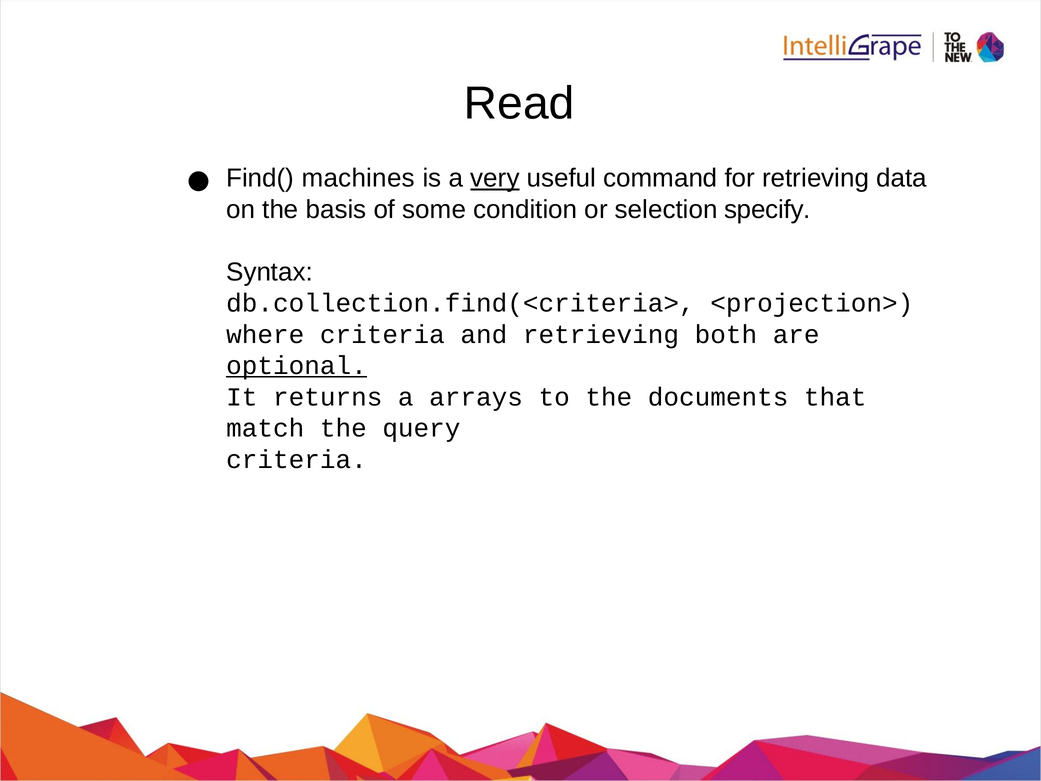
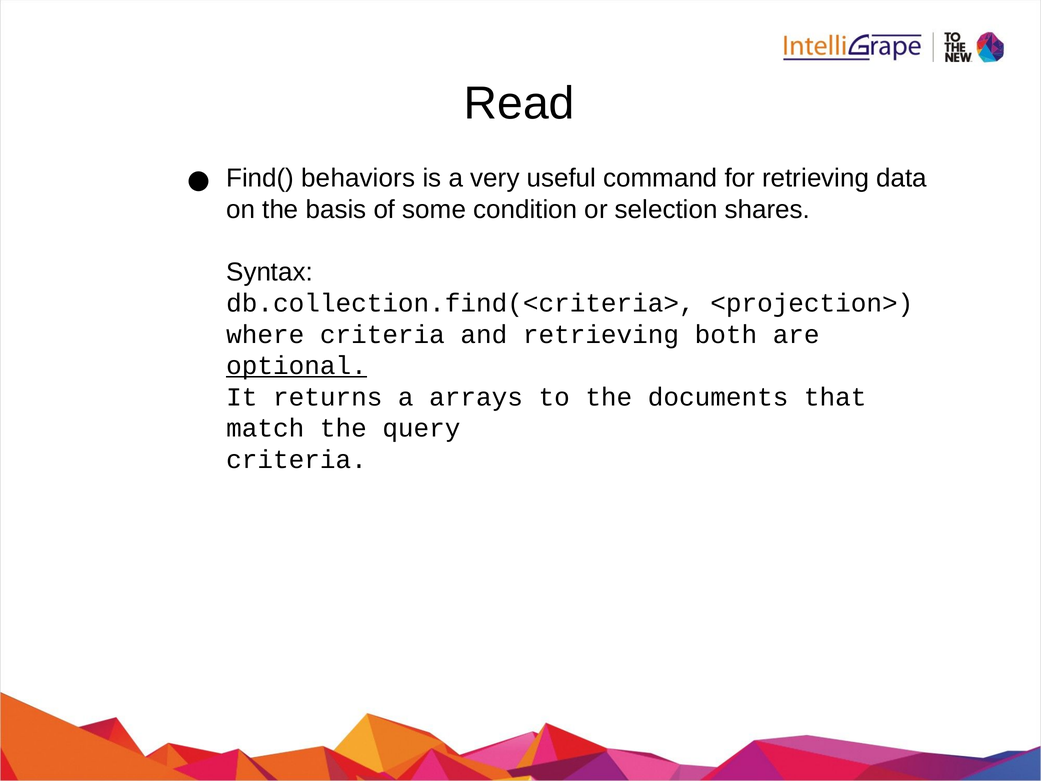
machines: machines -> behaviors (358, 178)
very underline: present -> none (495, 178)
specify: specify -> shares (767, 209)
